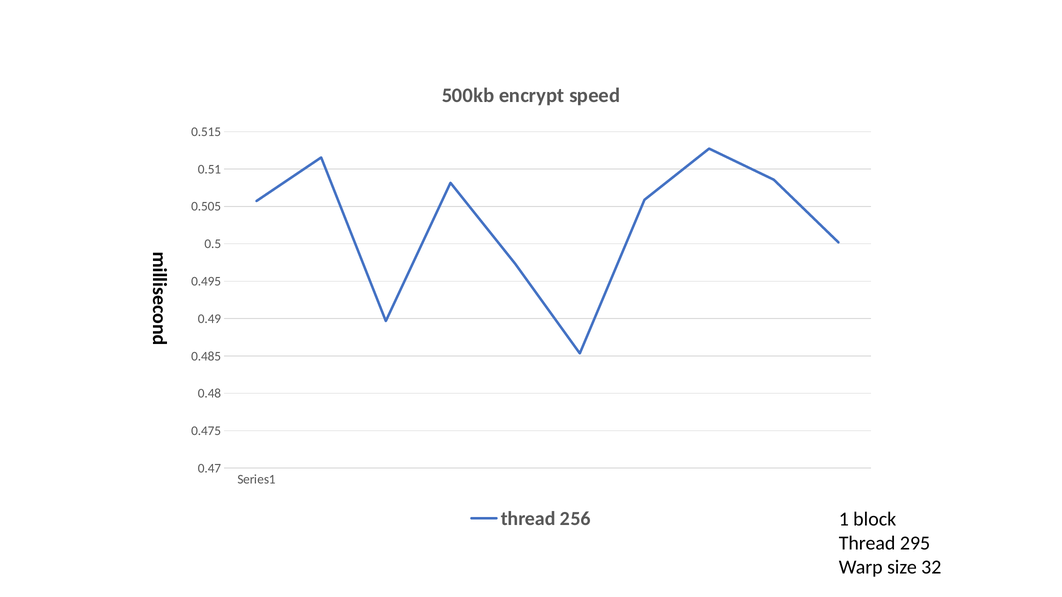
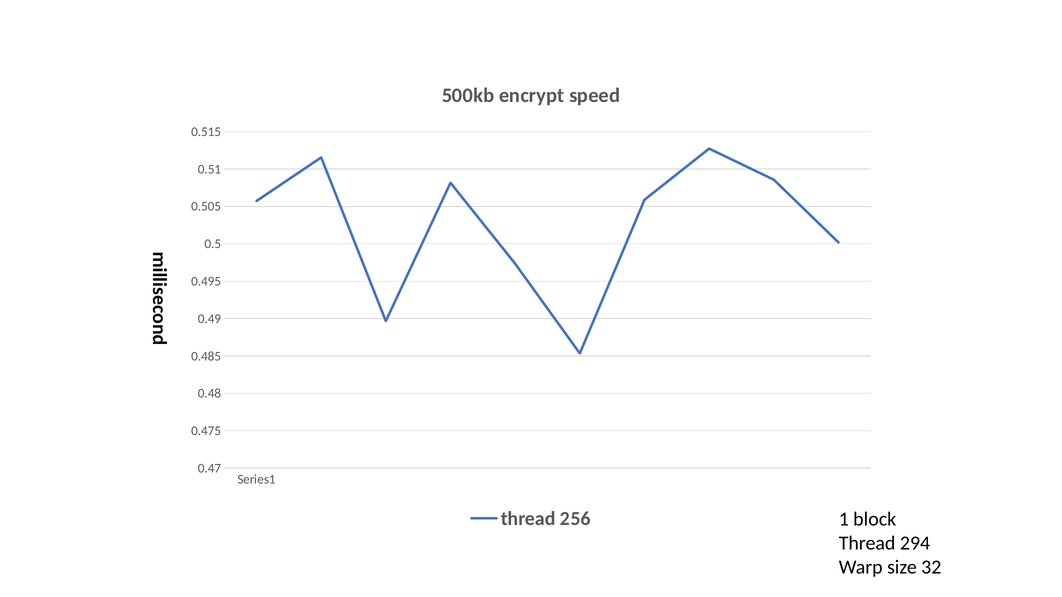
295: 295 -> 294 (915, 544)
